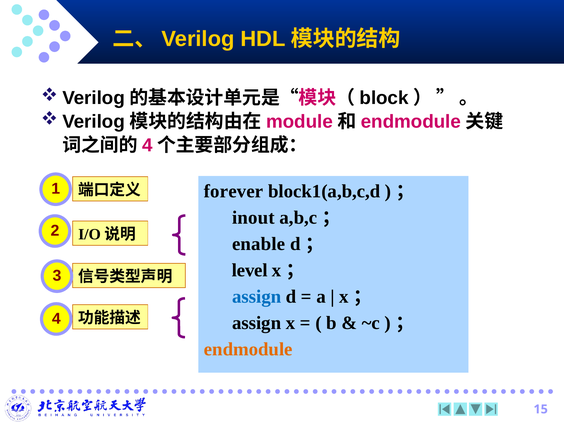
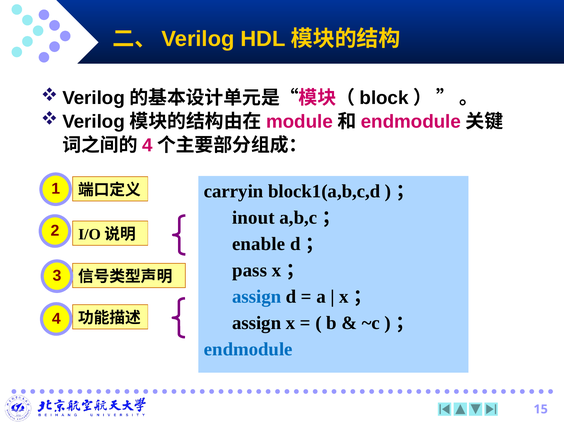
forever: forever -> carryin (234, 191)
level: level -> pass (250, 270)
endmodule colour: orange -> blue (248, 349)
